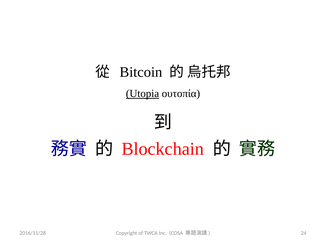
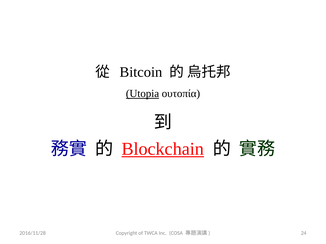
Blockchain underline: none -> present (163, 149)
